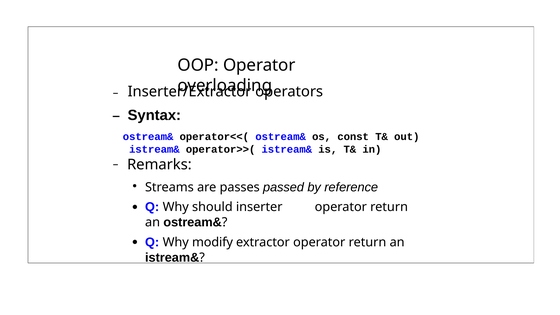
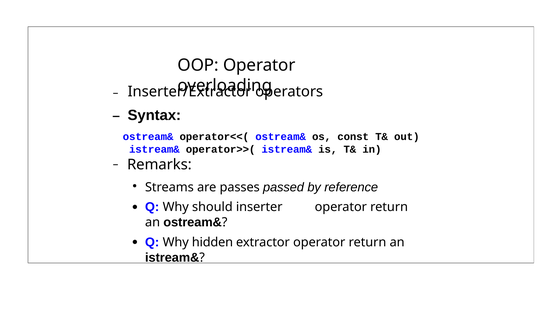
modify: modify -> hidden (212, 242)
